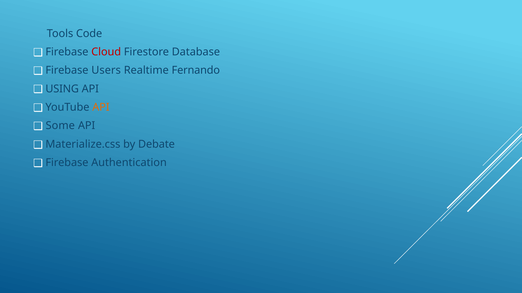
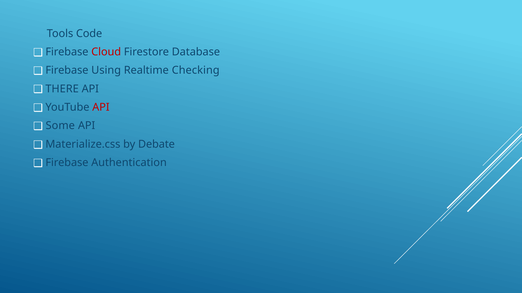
Users: Users -> Using (106, 71)
Fernando: Fernando -> Checking (196, 71)
USING: USING -> THERE (62, 89)
API colour: orange -> red (101, 108)
